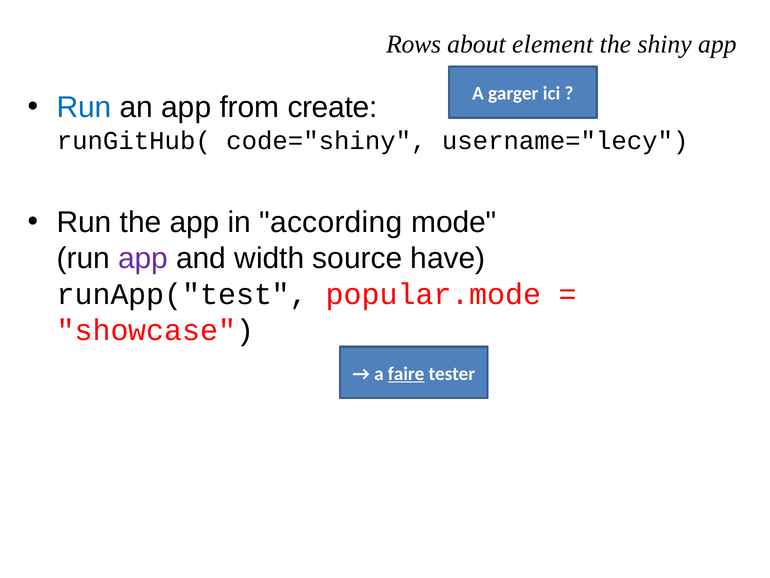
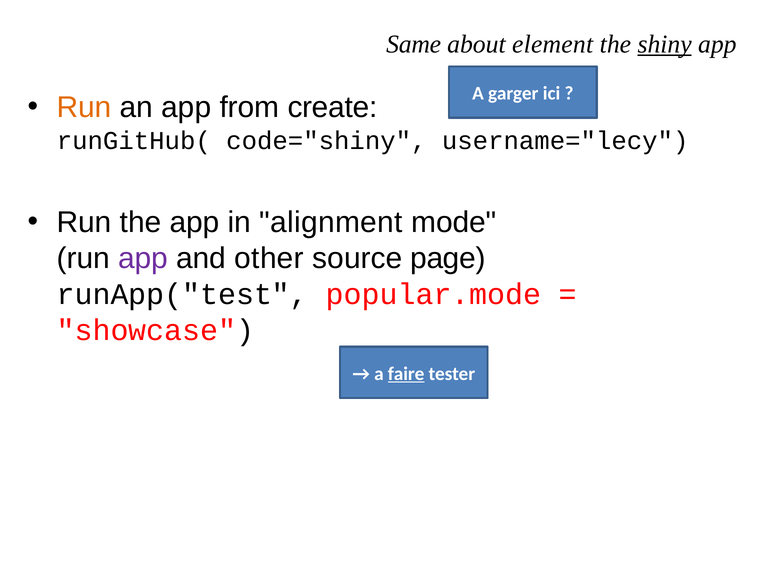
Rows: Rows -> Same (414, 44)
shiny underline: none -> present (665, 44)
Run colour: blue -> orange (84, 107)
according: according -> alignment (331, 222)
width: width -> other (269, 258)
have: have -> page (448, 258)
